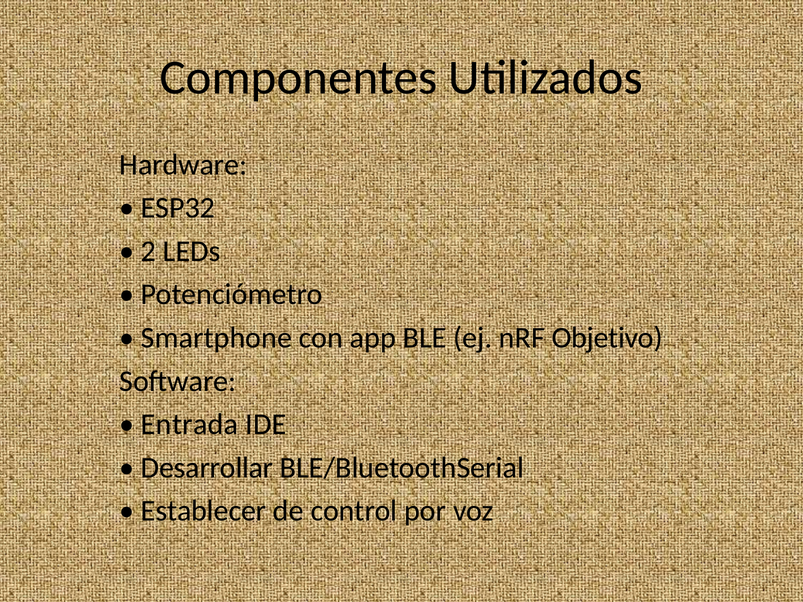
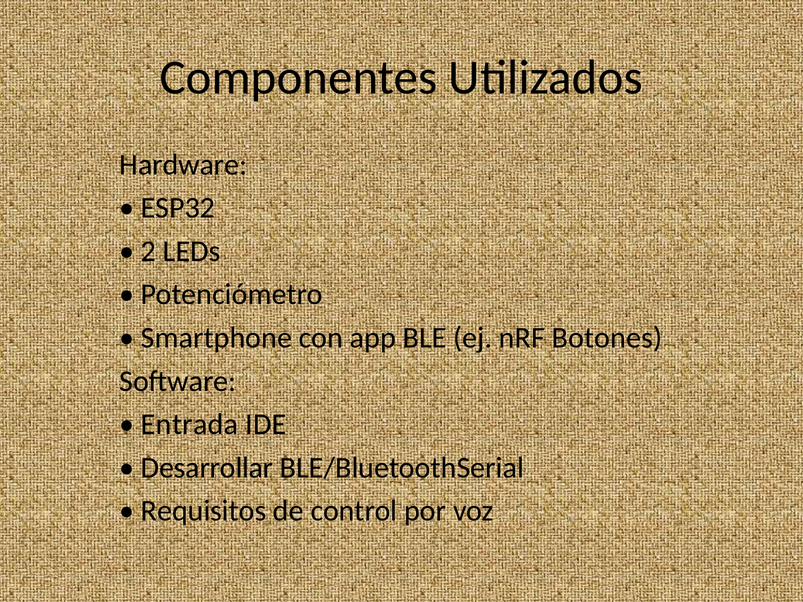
Objetivo: Objetivo -> Botones (607, 338)
Establecer: Establecer -> Requisitos (204, 511)
